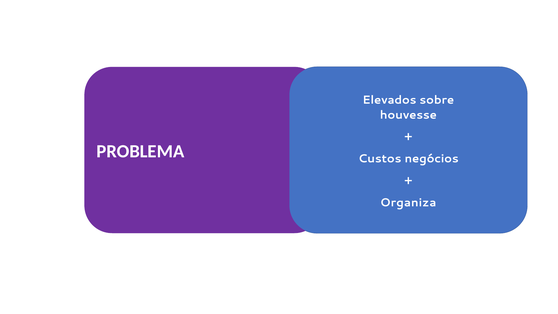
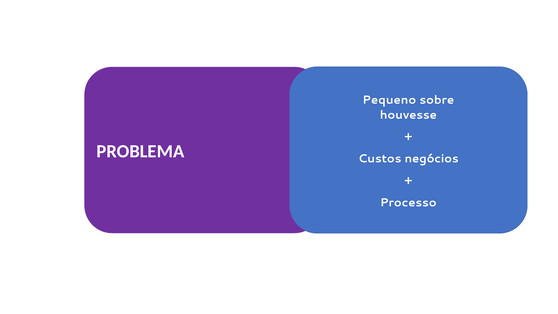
Elevados: Elevados -> Pequeno (389, 100)
Organiza: Organiza -> Processo (408, 202)
